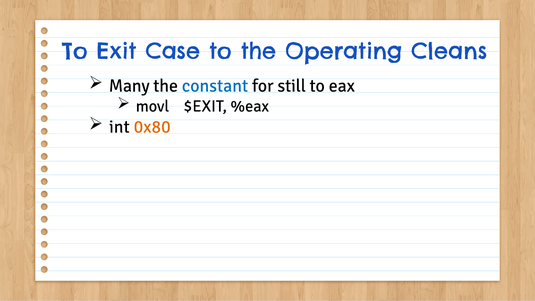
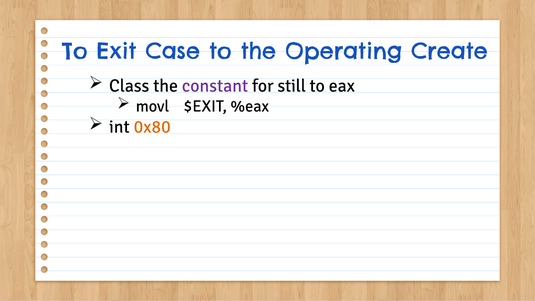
Cleans: Cleans -> Create (450, 52)
Many: Many -> Class (129, 86)
constant colour: blue -> purple (215, 86)
